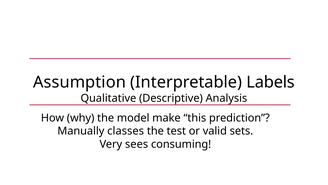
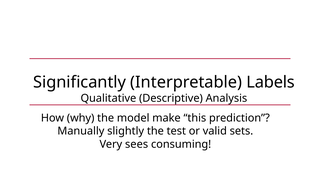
Assumption: Assumption -> Significantly (80, 82)
classes: classes -> slightly (126, 131)
